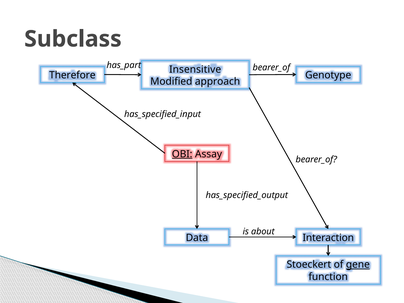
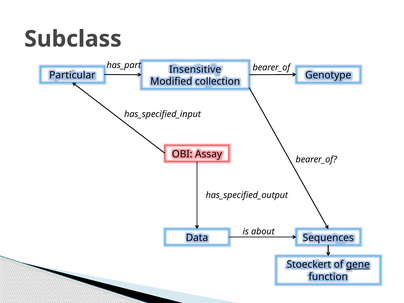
Therefore: Therefore -> Particular (72, 75)
approach: approach -> collection (218, 81)
OBI underline: present -> none (182, 154)
Interaction: Interaction -> Sequences (328, 238)
